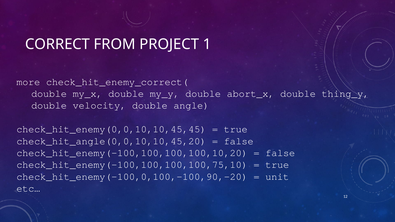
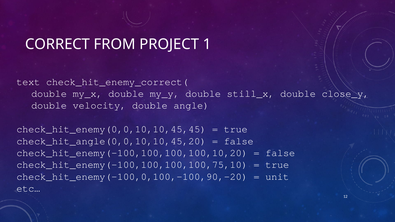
more: more -> text (28, 82)
abort_x: abort_x -> still_x (251, 94)
thing_y: thing_y -> close_y (345, 94)
